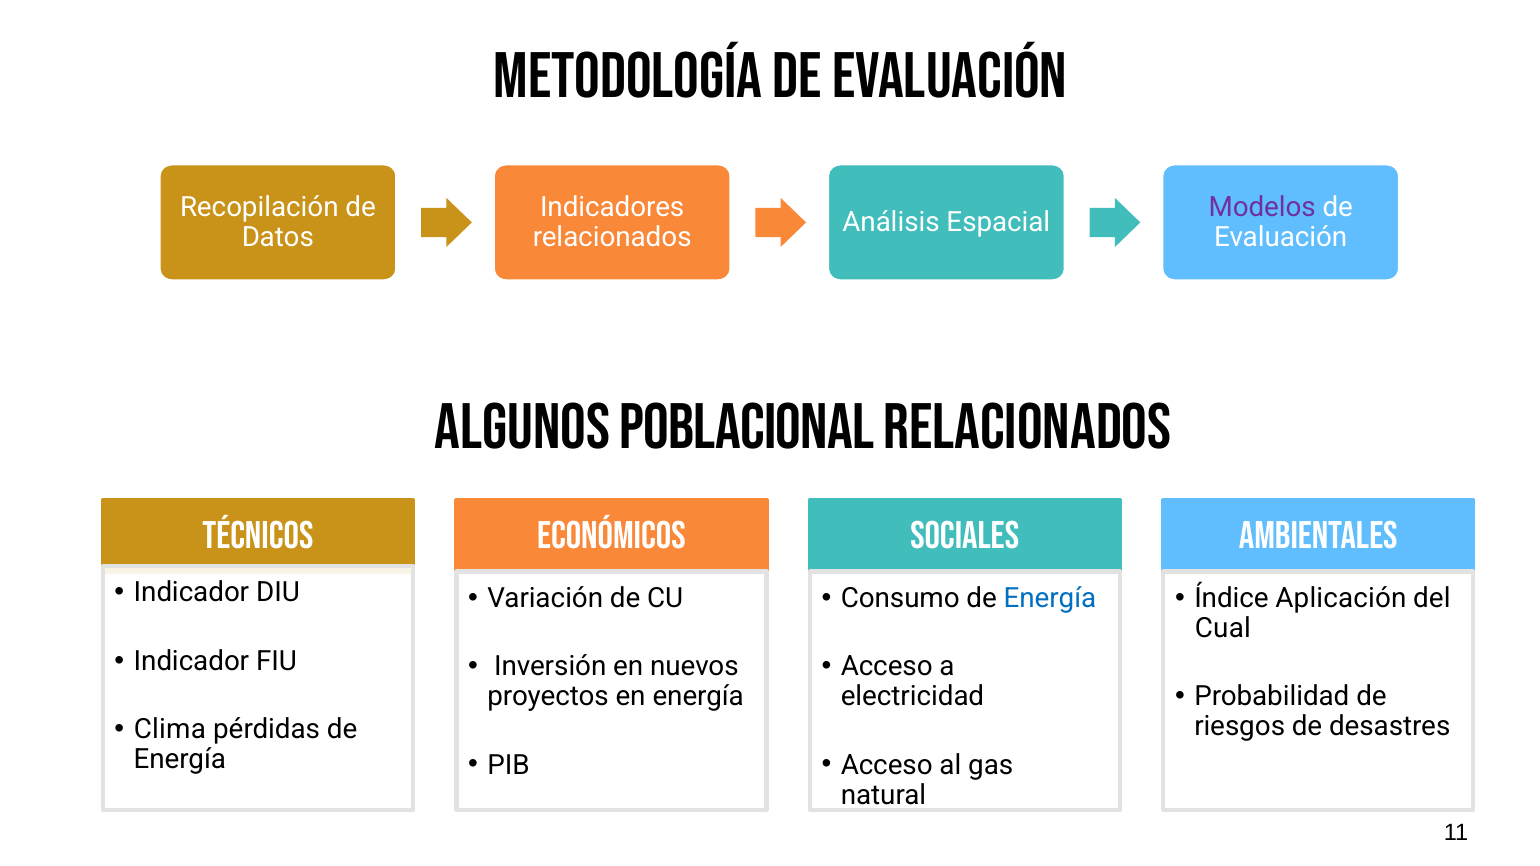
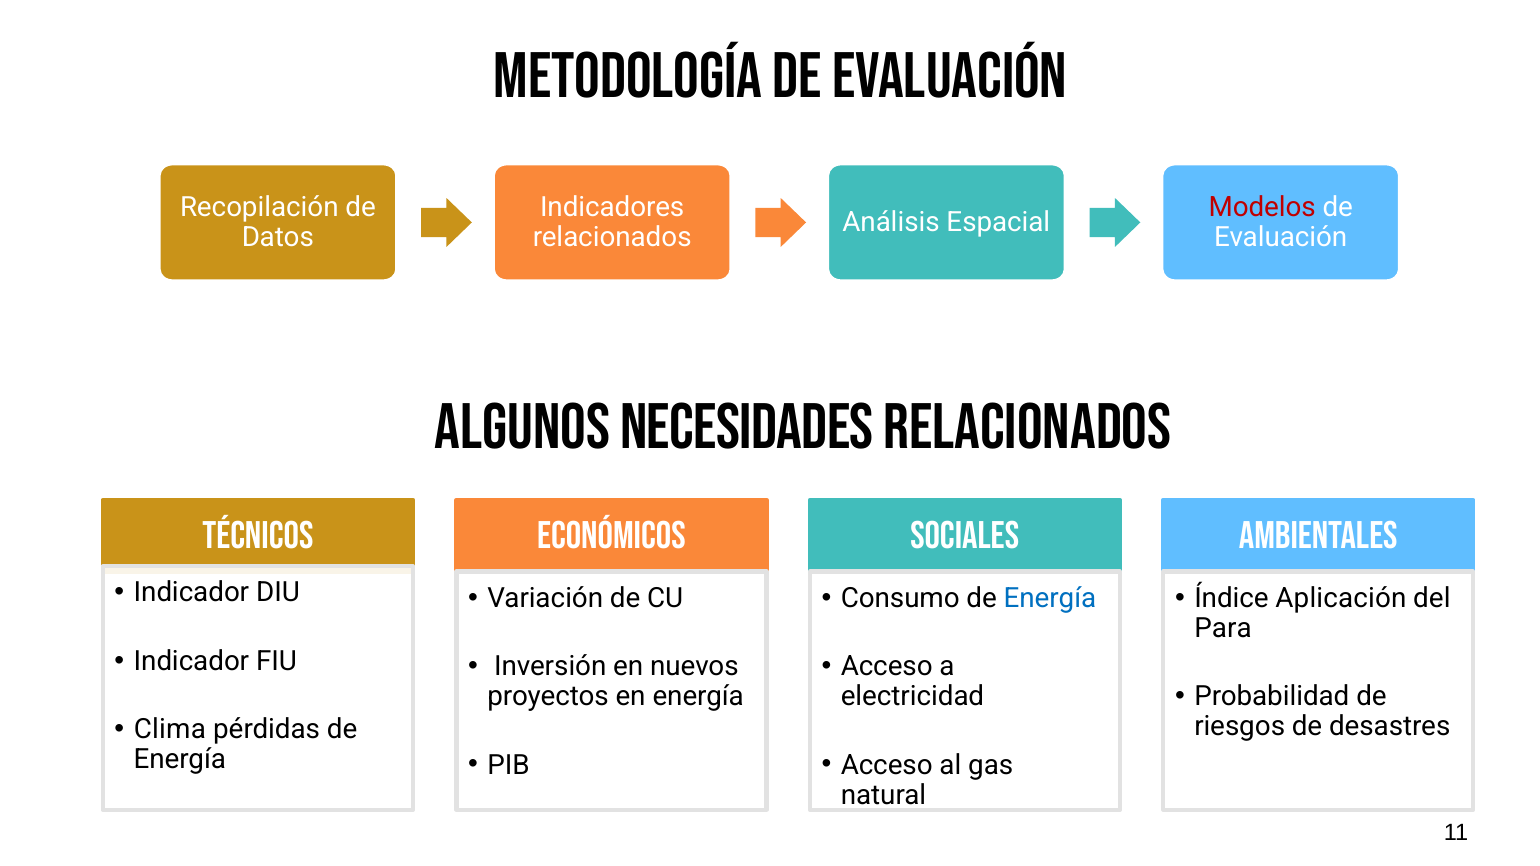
Modelos colour: purple -> red (1262, 207)
poblacional: poblacional -> necesidades (747, 428)
Cual: Cual -> Para (1223, 628)
